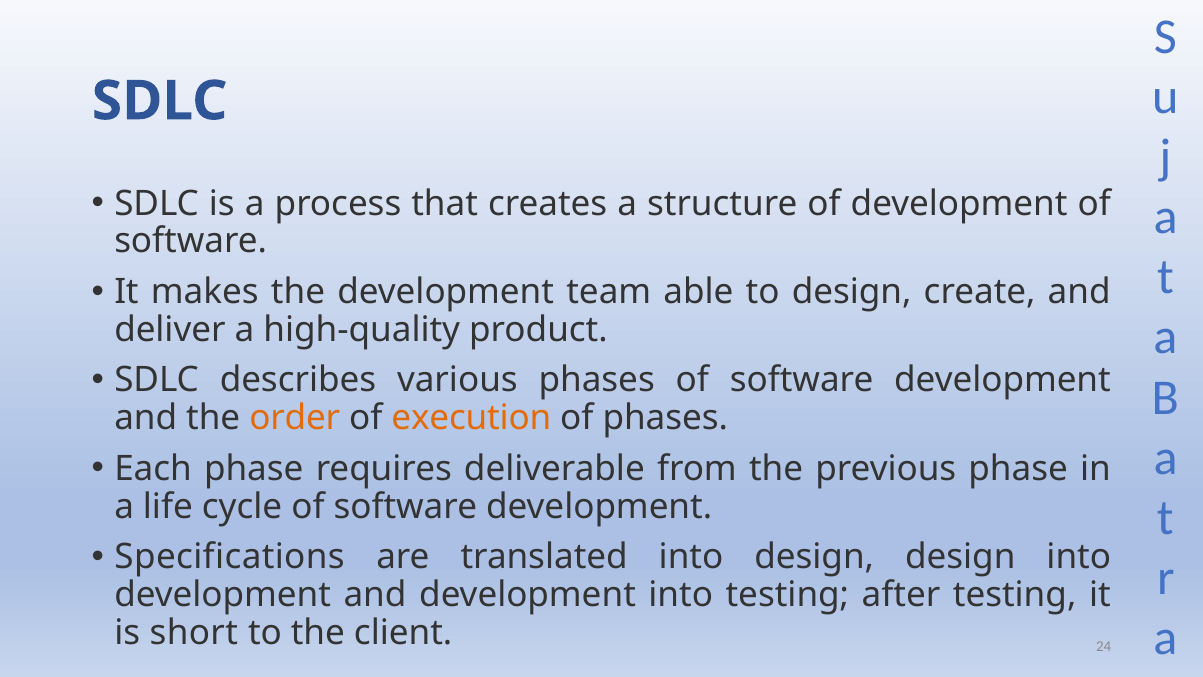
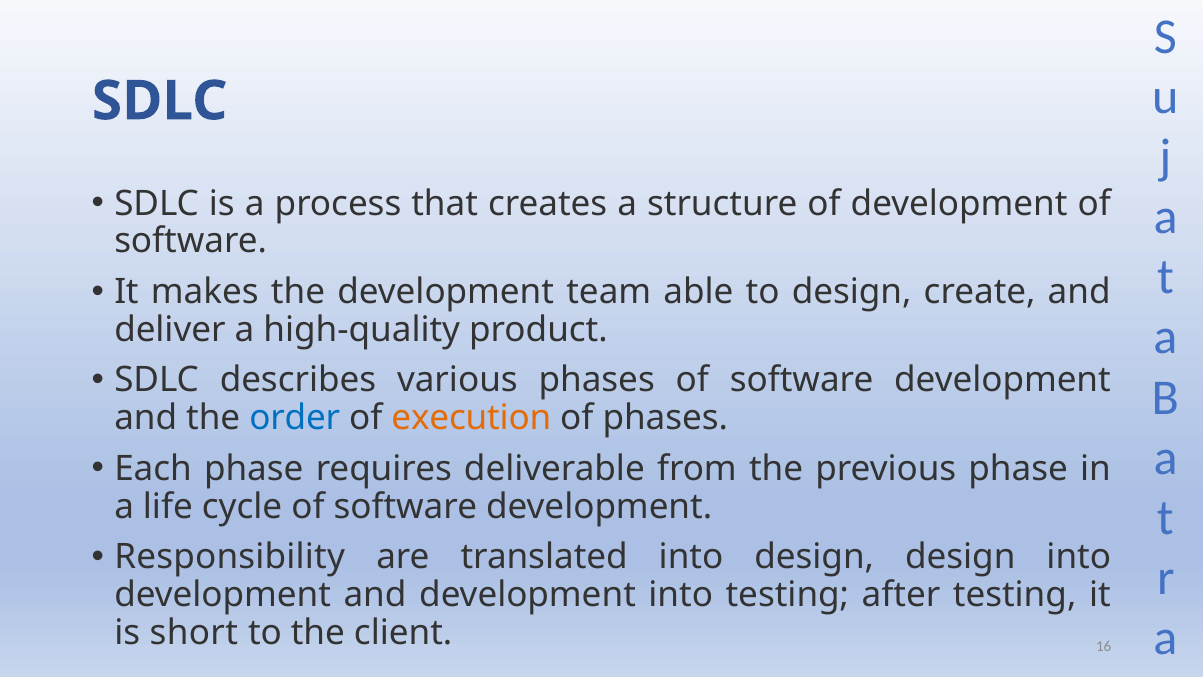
order colour: orange -> blue (295, 418)
Specifications: Specifications -> Responsibility (230, 557)
24: 24 -> 16 (1104, 646)
